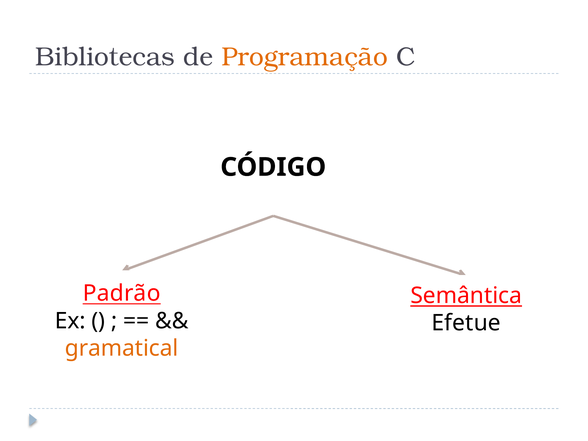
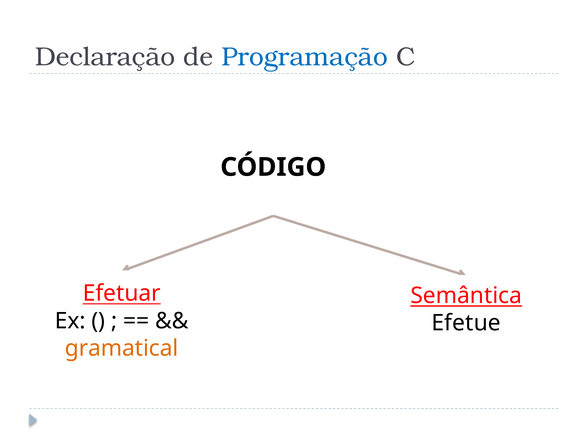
Bibliotecas: Bibliotecas -> Declaração (105, 57)
Programação colour: orange -> blue (305, 57)
Padrão: Padrão -> Efetuar (122, 293)
